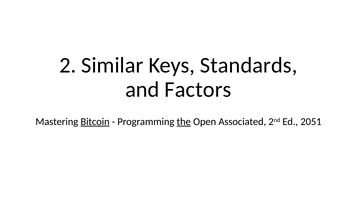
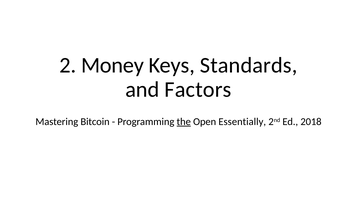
Similar: Similar -> Money (112, 65)
Bitcoin underline: present -> none (95, 122)
Associated: Associated -> Essentially (242, 122)
2051: 2051 -> 2018 (311, 122)
